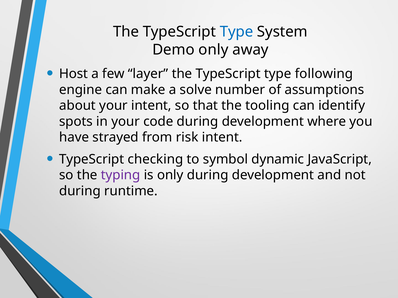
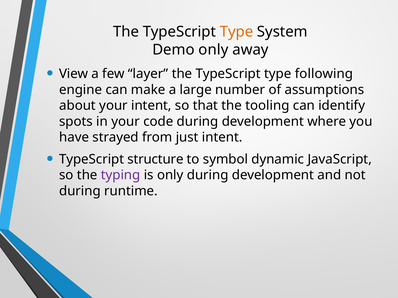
Type colour: blue -> orange (237, 32)
Host: Host -> View (74, 74)
solve: solve -> large (196, 90)
risk: risk -> just (187, 138)
checking: checking -> structure (155, 159)
